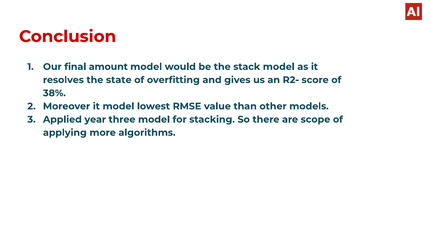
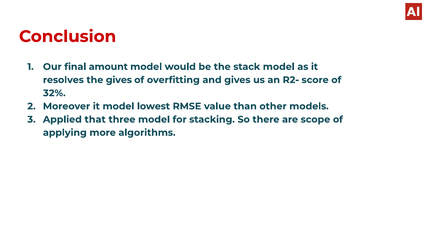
the state: state -> gives (119, 80)
38%: 38% -> 32% (54, 93)
year: year -> that (95, 120)
